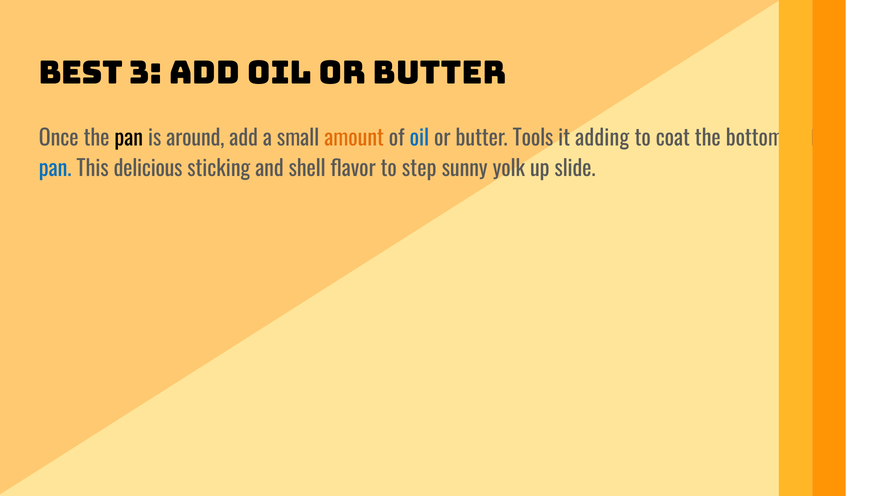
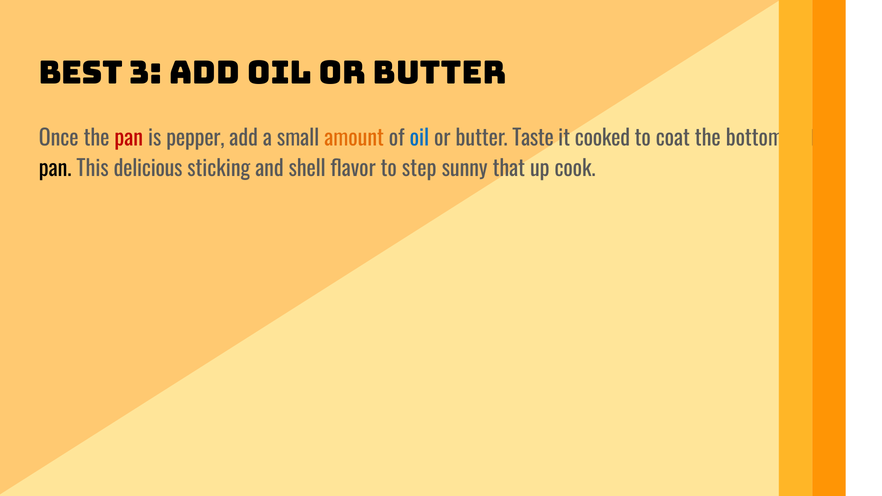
pan colour: black -> red (129, 139)
around: around -> pepper (195, 139)
Tools: Tools -> Taste (533, 139)
adding: adding -> cooked (602, 139)
pan colour: blue -> black (55, 169)
yolk: yolk -> that (509, 169)
slide: slide -> cook (575, 169)
